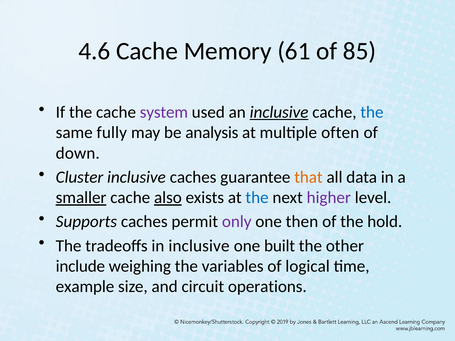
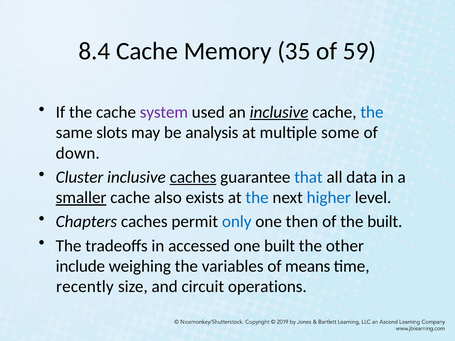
4.6: 4.6 -> 8.4 (94, 51)
61: 61 -> 35 (294, 51)
85: 85 -> 59 (360, 51)
fully: fully -> slots (112, 133)
often: often -> some (340, 133)
caches underline: none -> present (193, 177)
that colour: orange -> blue (308, 177)
also underline: present -> none (168, 198)
higher colour: purple -> blue (329, 198)
Supports: Supports -> Chapters (86, 222)
only colour: purple -> blue (237, 222)
the hold: hold -> built (385, 222)
in inclusive: inclusive -> accessed (199, 246)
logical: logical -> means (308, 266)
example: example -> recently (85, 287)
